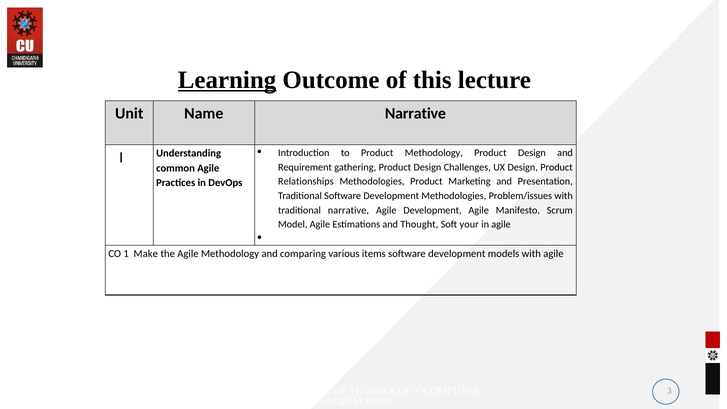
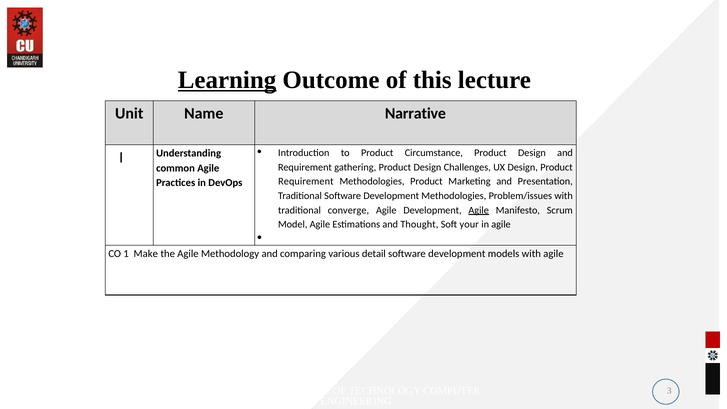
Product Methodology: Methodology -> Circumstance (434, 153)
Relationships: Relationships -> Requirement (306, 181)
traditional narrative: narrative -> converge (348, 210)
Agile underline: none -> present (479, 210)
items: items -> detail (374, 254)
